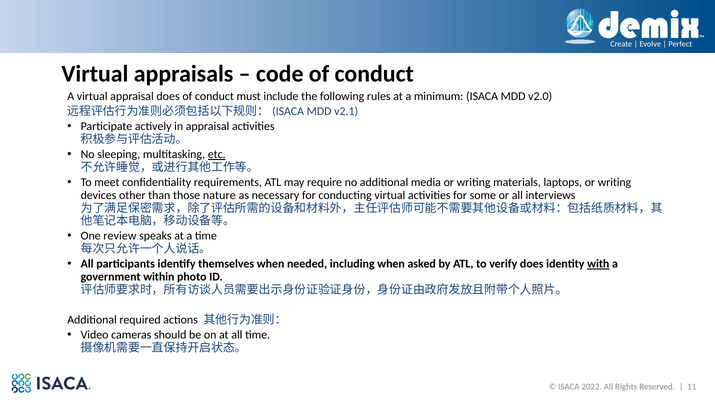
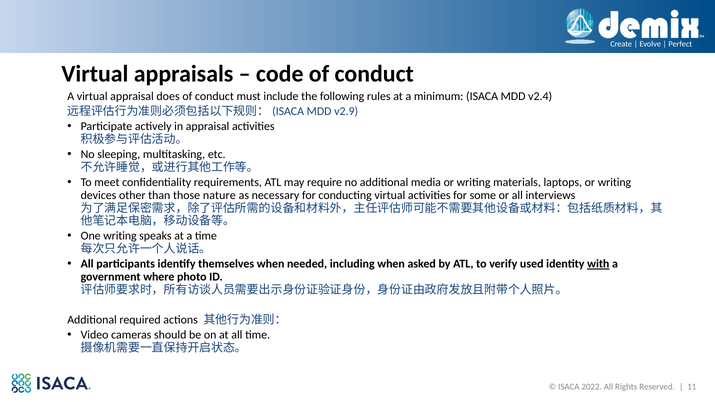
v2.0: v2.0 -> v2.4 (540, 96)
v2.1: v2.1 -> v2.9 (346, 111)
etc underline: present -> none (217, 155)
One review: review -> writing (120, 236)
verify does: does -> used (532, 264)
within: within -> where (159, 277)
